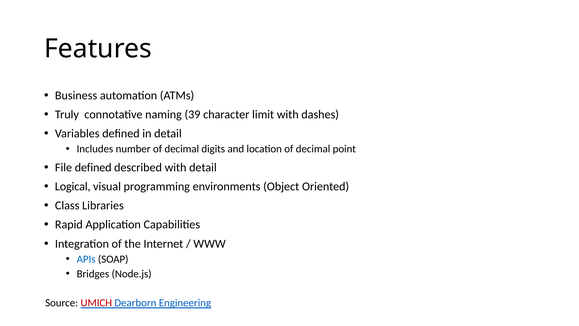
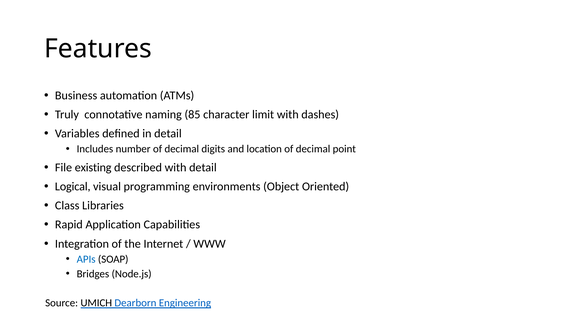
39: 39 -> 85 (192, 114)
File defined: defined -> existing (93, 167)
UMICH colour: red -> black (96, 303)
